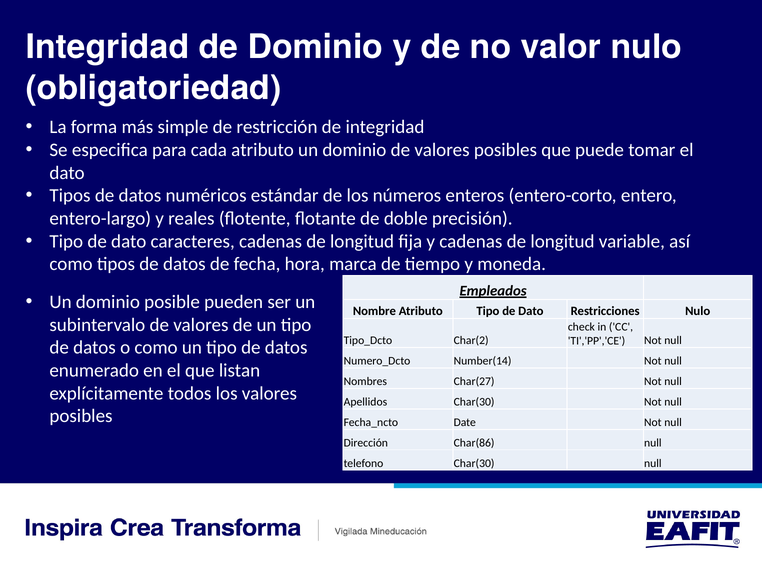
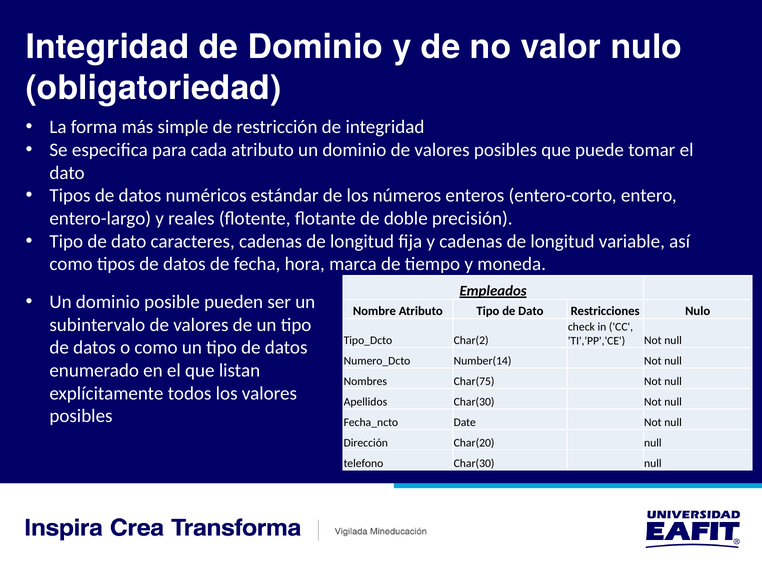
Char(27: Char(27 -> Char(75 (474, 382)
Char(86: Char(86 -> Char(20 (474, 443)
